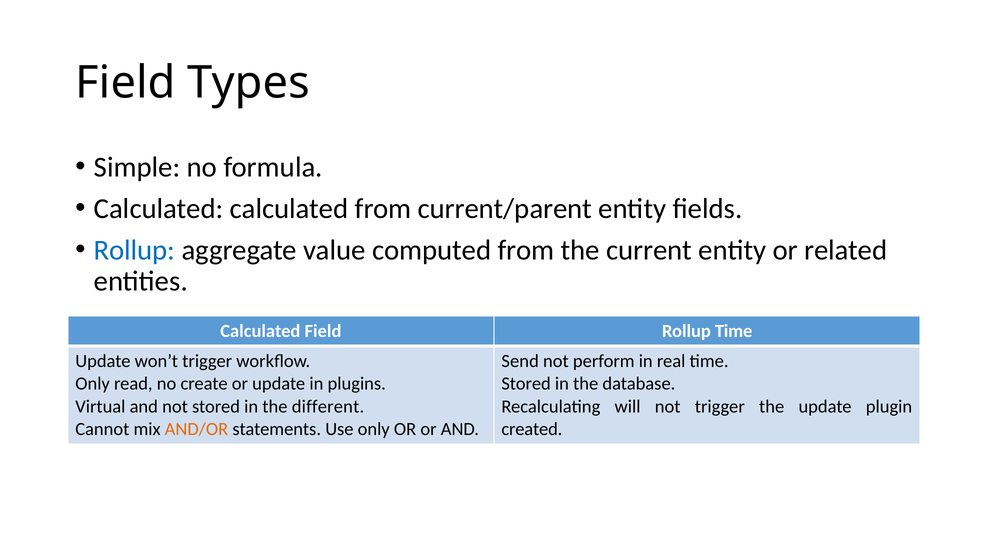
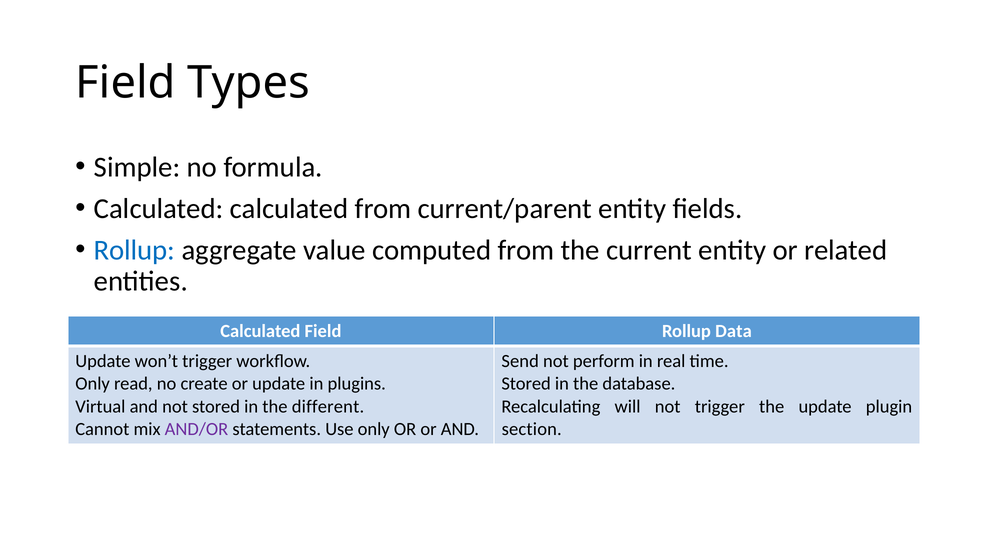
Rollup Time: Time -> Data (734, 331)
AND/OR colour: orange -> purple (196, 429)
created: created -> section (532, 429)
